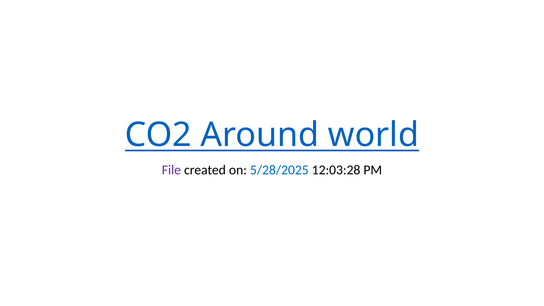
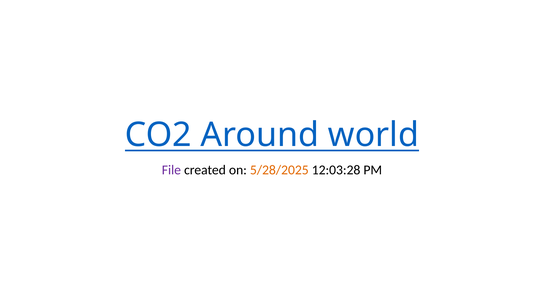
5/28/2025 colour: blue -> orange (279, 170)
